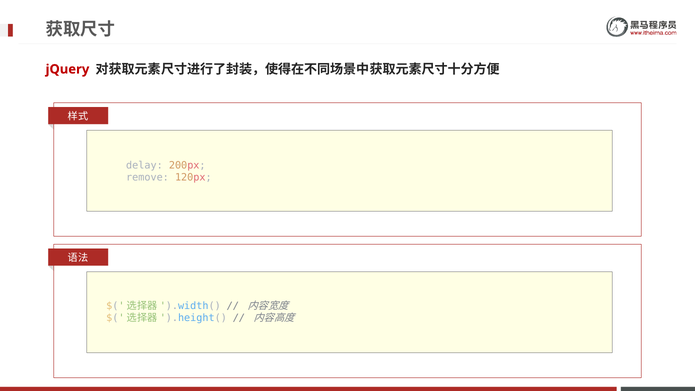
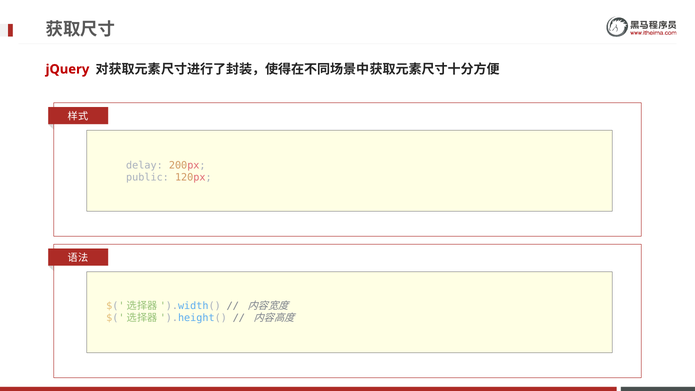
remove: remove -> public (147, 177)
